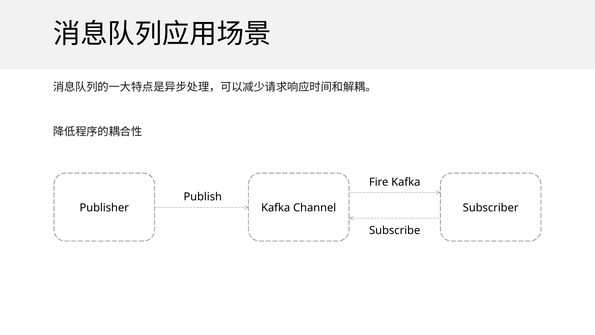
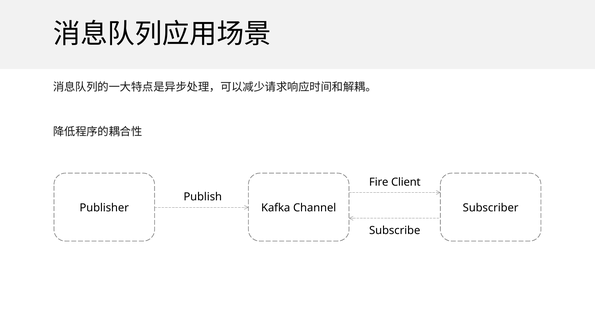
Fire Kafka: Kafka -> Client (406, 182)
